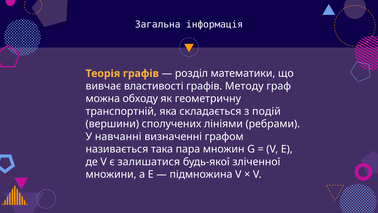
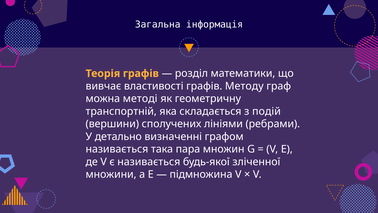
обходу: обходу -> методі (140, 99)
навчаннi: навчаннi -> детально (118, 136)
є залишатися: залишатися -> називається (149, 162)
